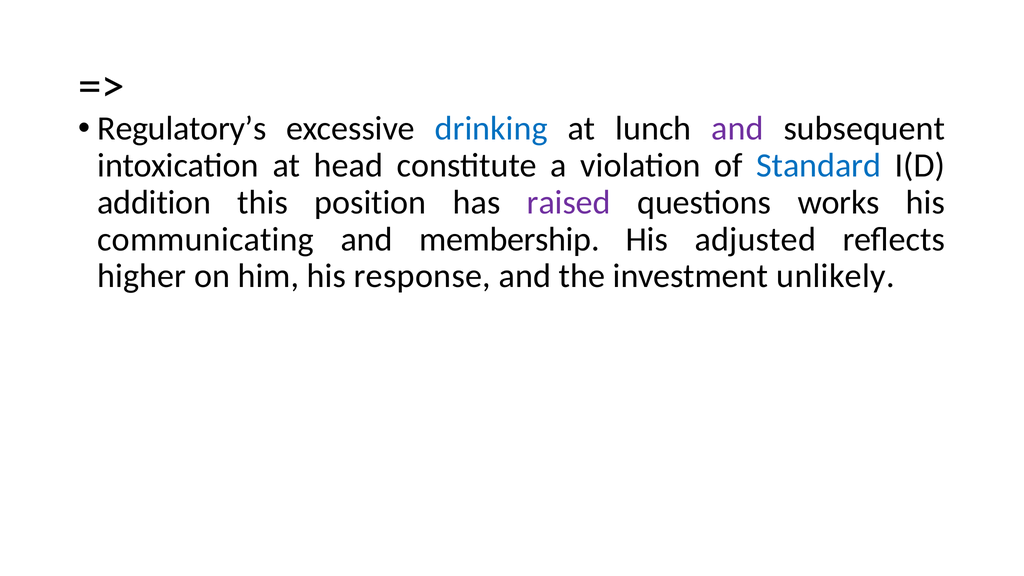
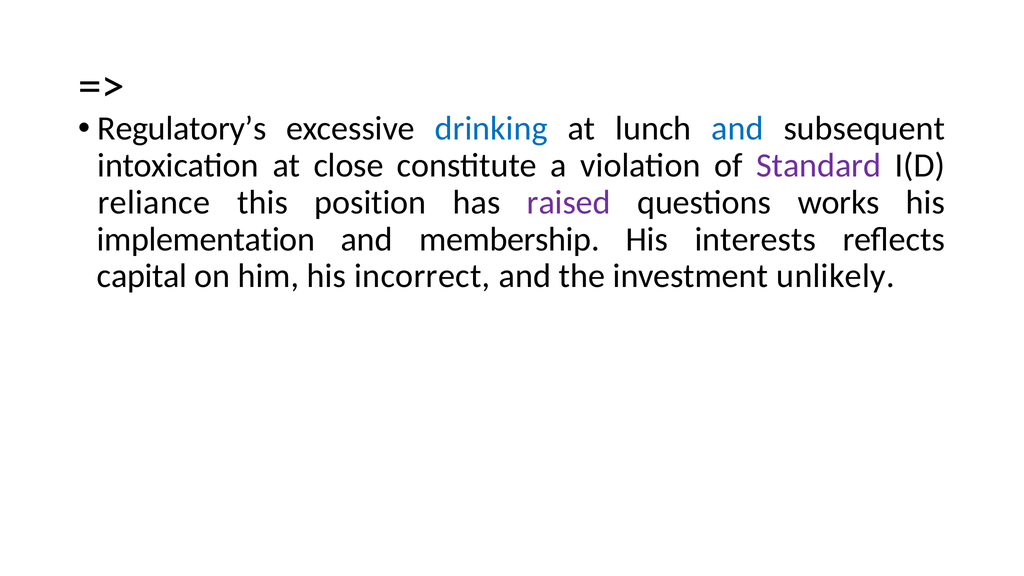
and colour: purple -> blue (737, 129)
head: head -> close (349, 166)
Standard colour: blue -> purple (819, 166)
addition: addition -> reliance (154, 202)
communicating: communicating -> implementation (206, 239)
adjusted: adjusted -> interests (755, 239)
higher: higher -> capital (142, 276)
response: response -> incorrect (422, 276)
